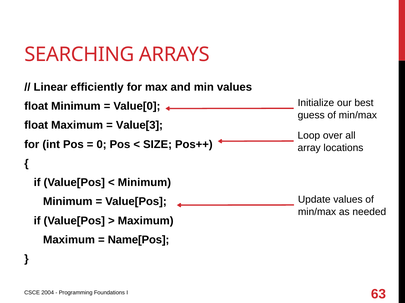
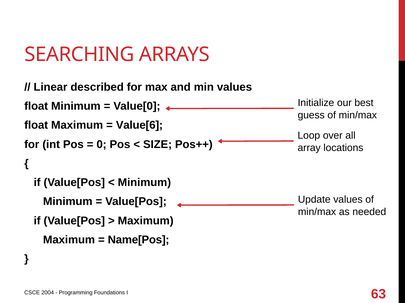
efficiently: efficiently -> described (97, 87)
Value[3: Value[3 -> Value[6 (139, 126)
